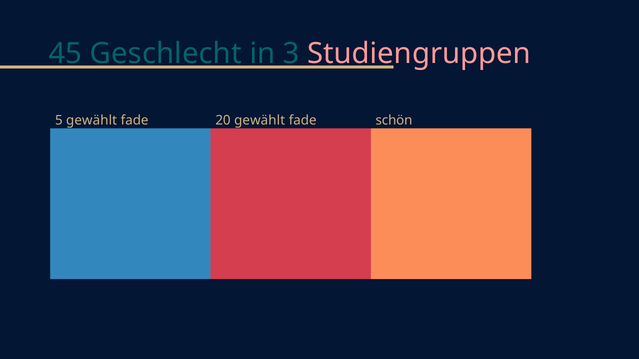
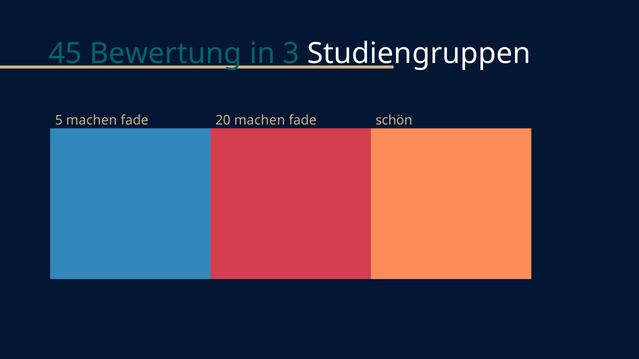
Geschlecht: Geschlecht -> Bewertung (166, 54)
Studiengruppen colour: pink -> white (419, 54)
5 gewählt: gewählt -> machen (92, 121)
20 gewählt: gewählt -> machen (260, 121)
